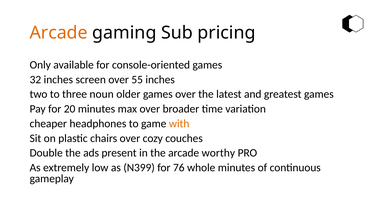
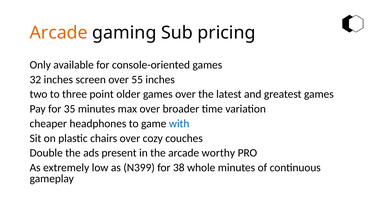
noun: noun -> point (102, 94)
20: 20 -> 35 (70, 109)
with colour: orange -> blue (179, 124)
76: 76 -> 38 (179, 168)
